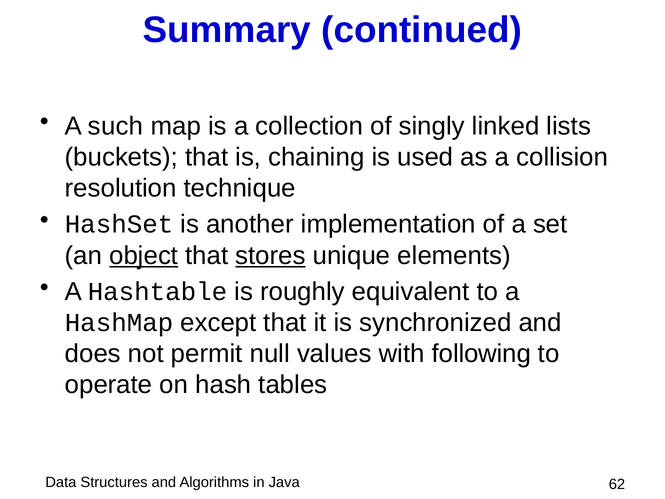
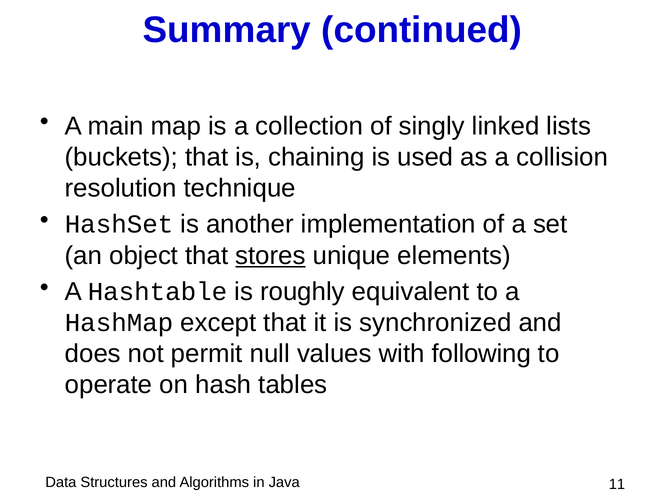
such: such -> main (116, 126)
object underline: present -> none (144, 255)
62: 62 -> 11 (617, 484)
